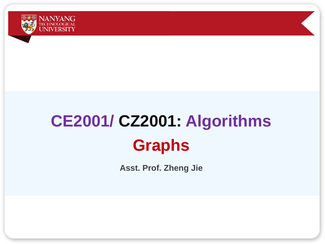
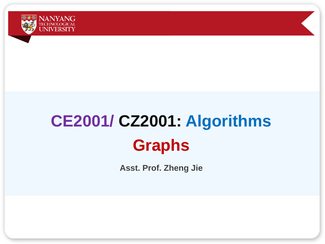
Algorithms colour: purple -> blue (229, 121)
